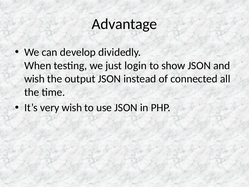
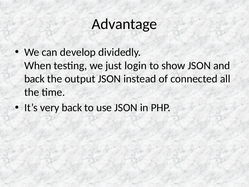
wish: wish -> back (34, 79)
very wish: wish -> back (72, 108)
